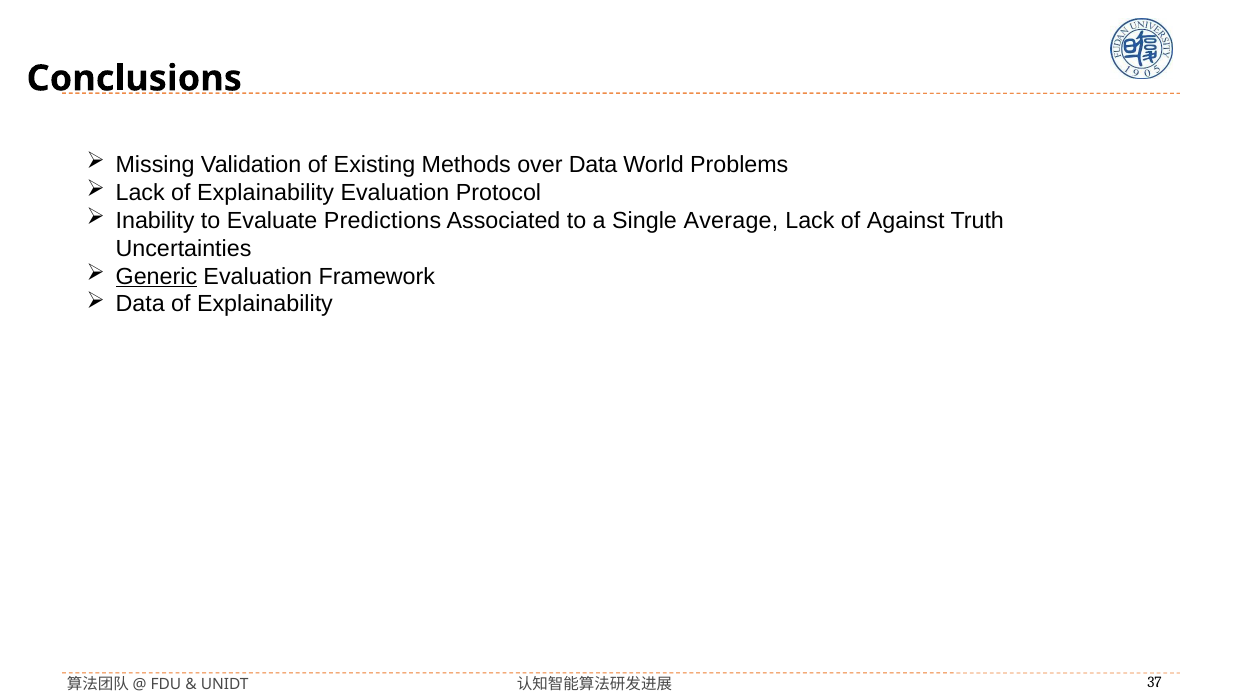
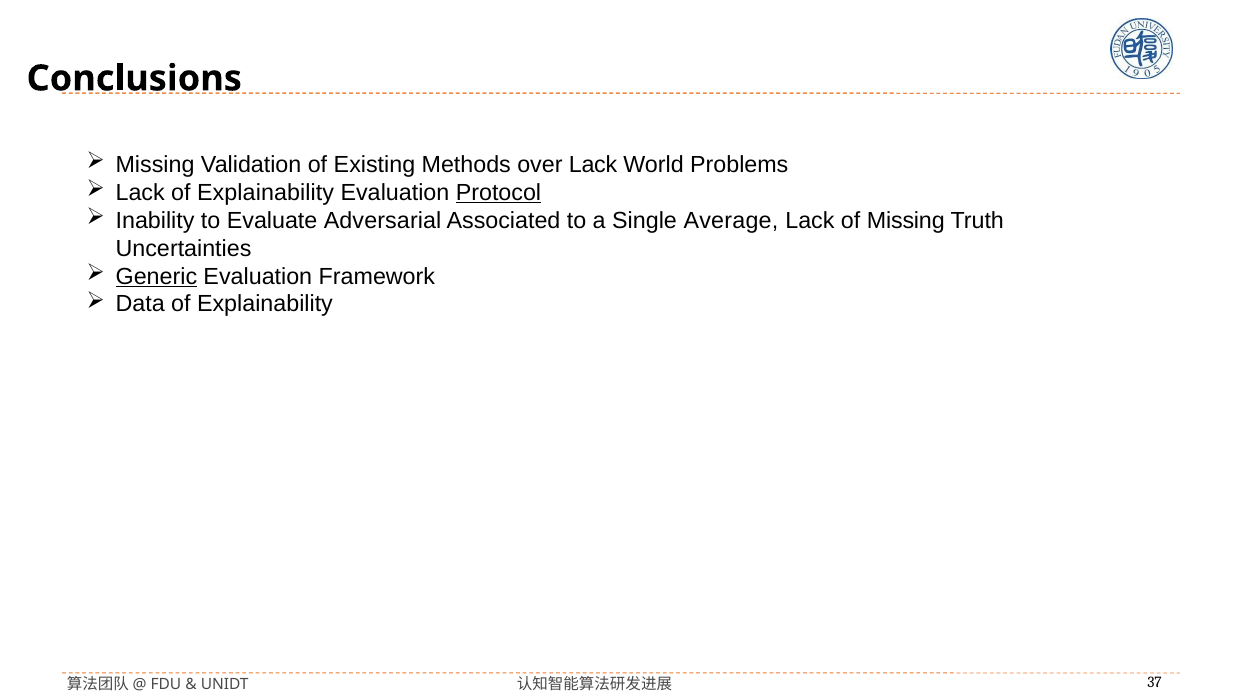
over Data: Data -> Lack (593, 164)
Protocol underline: none -> present (499, 192)
Predictions: Predictions -> Adversarial (383, 220)
of Against: Against -> Missing (906, 220)
